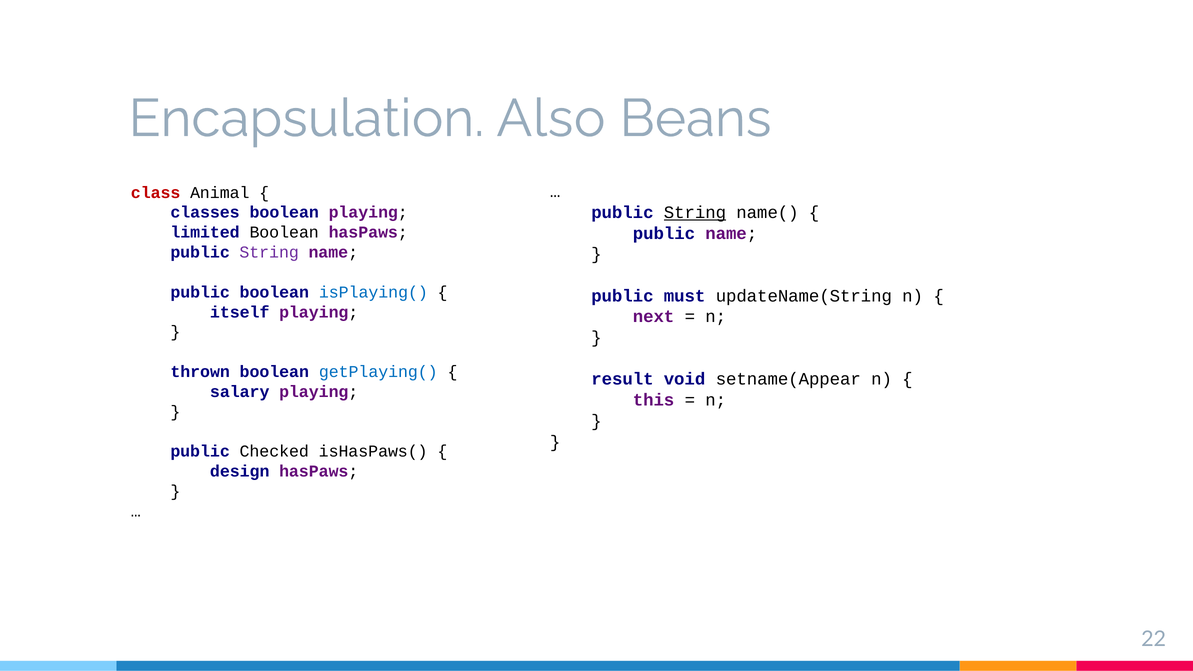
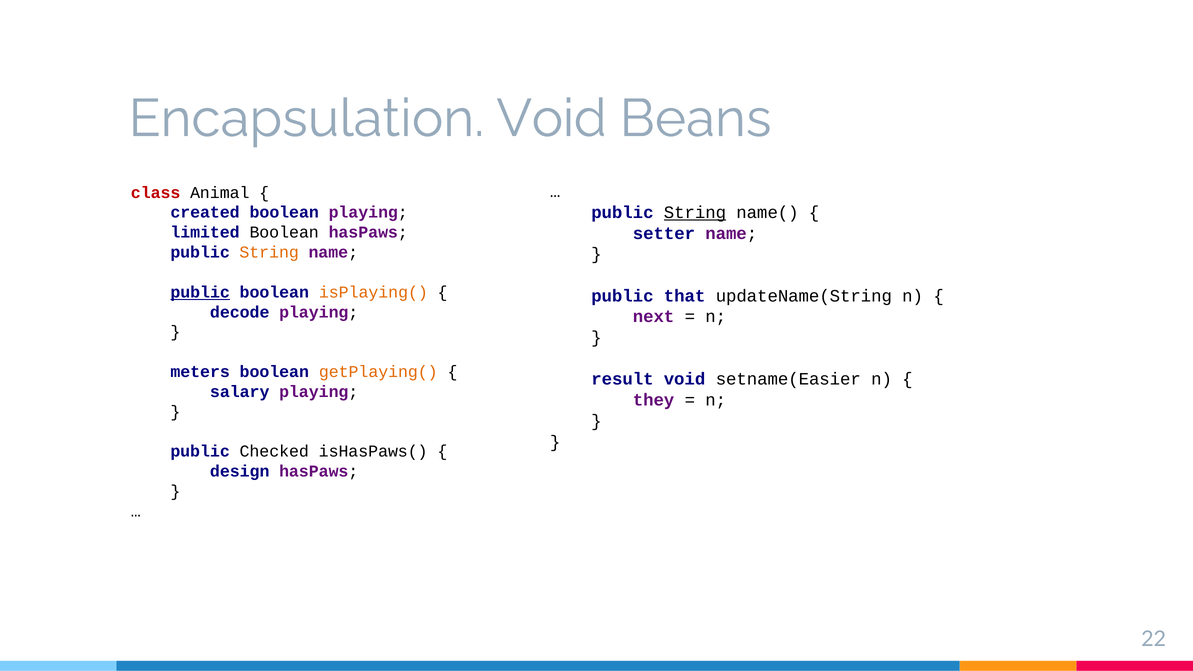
Encapsulation Also: Also -> Void (551, 119)
classes: classes -> created (205, 213)
public: public -> setter (664, 233)
String colour: purple -> orange (269, 252)
public underline: none -> present (200, 292)
isPlaying( colour: blue -> orange (373, 292)
must: must -> that (685, 296)
itself: itself -> decode (240, 312)
thrown: thrown -> meters (200, 372)
getPlaying( colour: blue -> orange (378, 372)
setname(Appear: setname(Appear -> setname(Easier (788, 379)
this: this -> they (654, 400)
